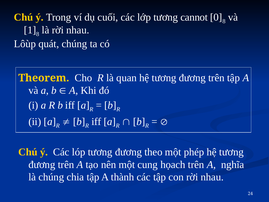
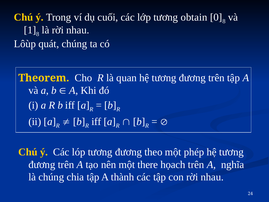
cannot: cannot -> obtain (194, 17)
cung: cung -> there (148, 164)
